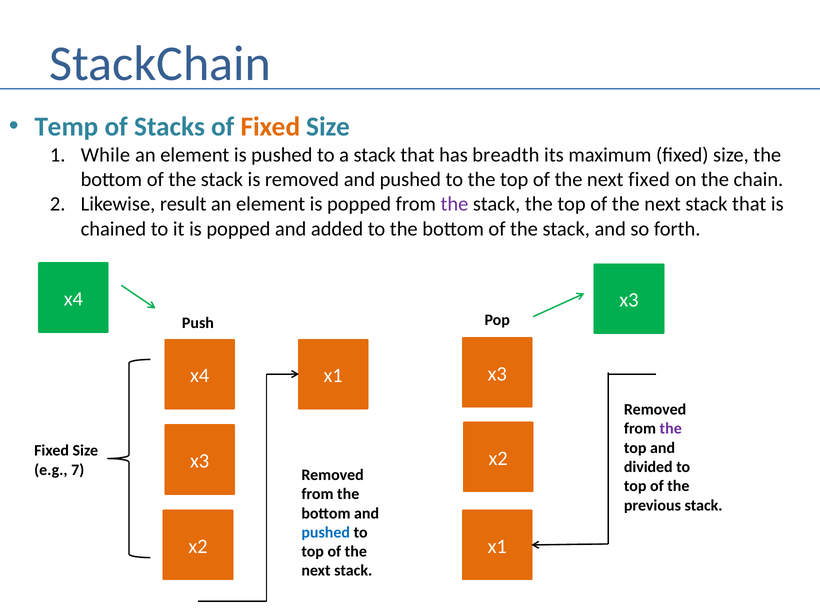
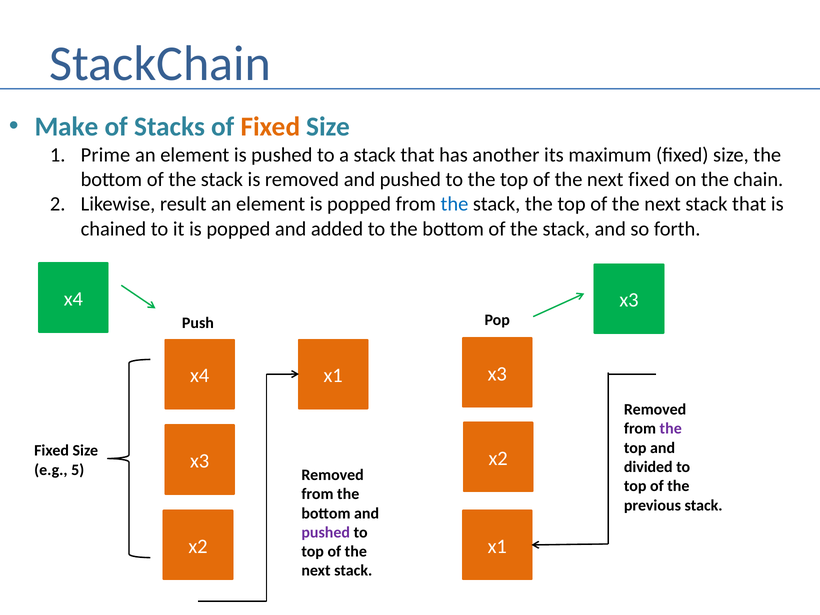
Temp: Temp -> Make (67, 127)
While: While -> Prime (105, 155)
breadth: breadth -> another (506, 155)
the colour: purple -> blue (455, 204)
7: 7 -> 5 (78, 470)
pushed colour: blue -> purple (326, 532)
